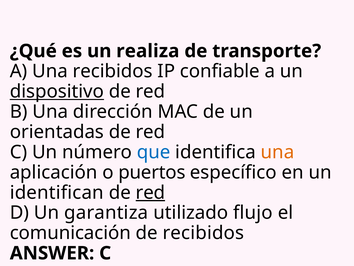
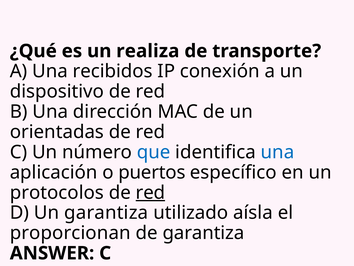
confiable: confiable -> conexión (220, 71)
dispositivo underline: present -> none (57, 91)
una colour: orange -> blue (277, 152)
identifican: identifican -> protocolos (57, 192)
flujo: flujo -> aísla (253, 212)
comunicación: comunicación -> proporcionan (70, 233)
de recibidos: recibidos -> garantiza (203, 233)
